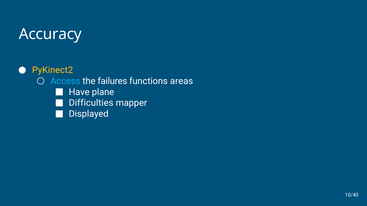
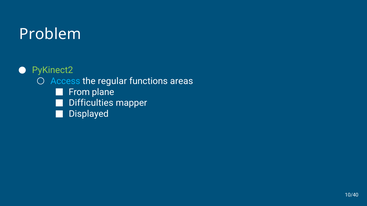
Accuracy: Accuracy -> Problem (50, 34)
PyKinect2 colour: yellow -> light green (53, 70)
failures: failures -> regular (112, 81)
Have: Have -> From (79, 92)
